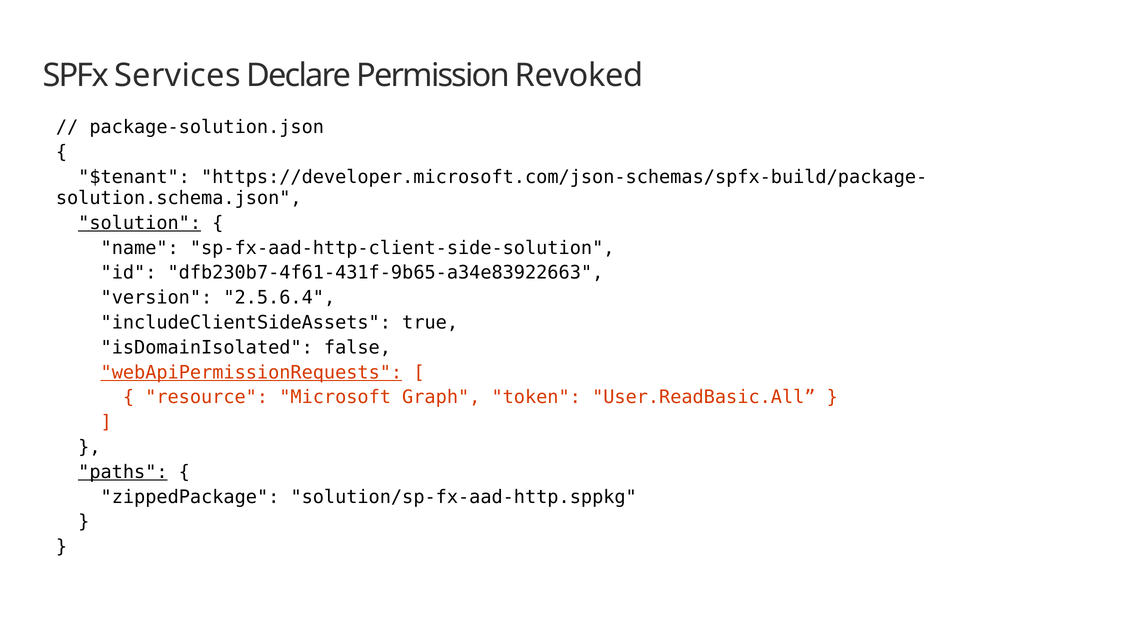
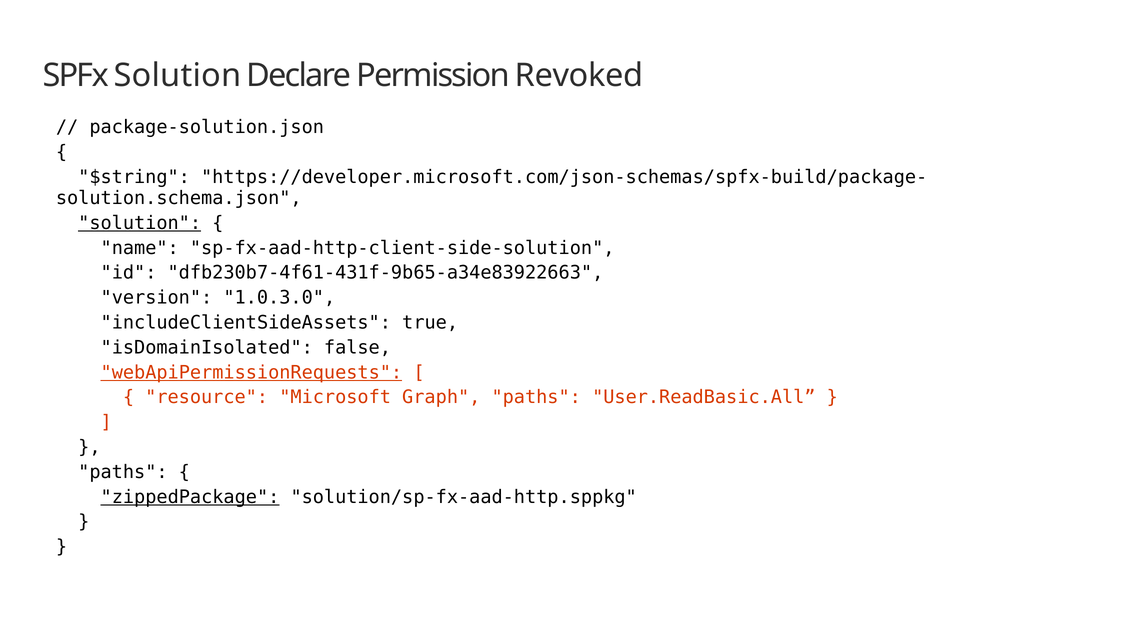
SPFx Services: Services -> Solution (177, 75)
$tenant: $tenant -> $string (134, 177)
2.5.6.4: 2.5.6.4 -> 1.0.3.0 (279, 298)
Graph token: token -> paths (536, 398)
paths underline: present -> none (123, 472)
zippedPackage underline: none -> present (190, 497)
